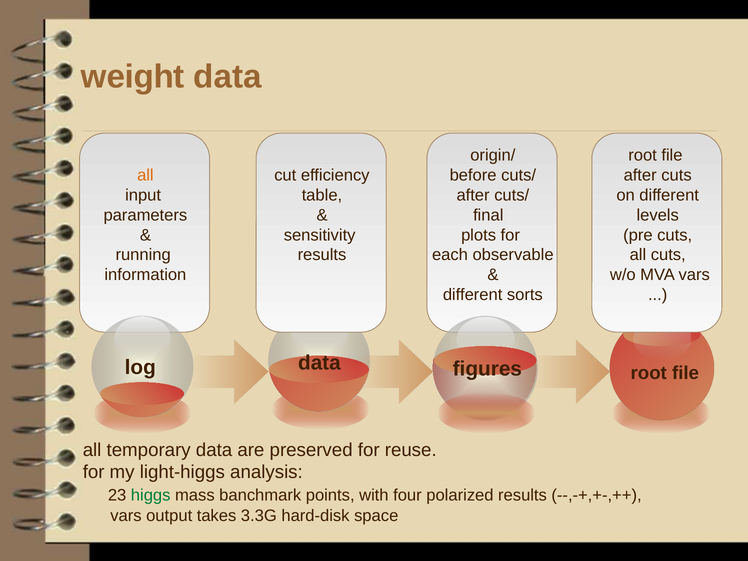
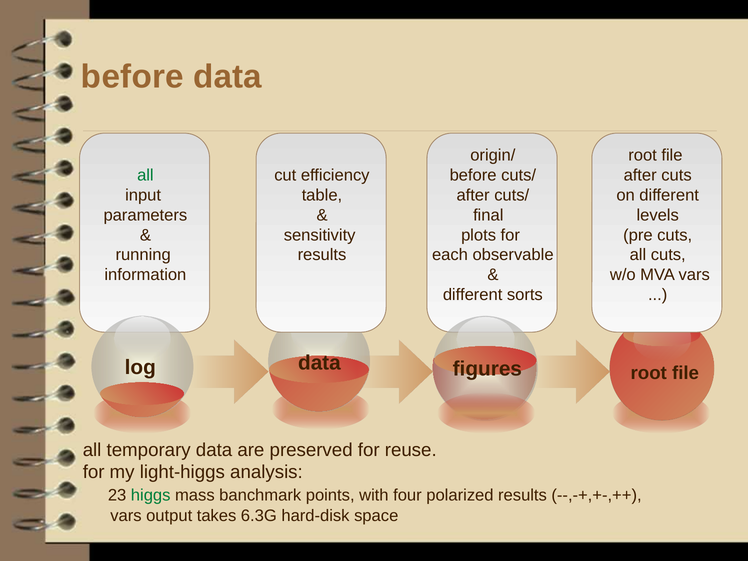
weight: weight -> before (132, 77)
all colour: orange -> green (145, 175)
3.3G: 3.3G -> 6.3G (259, 516)
